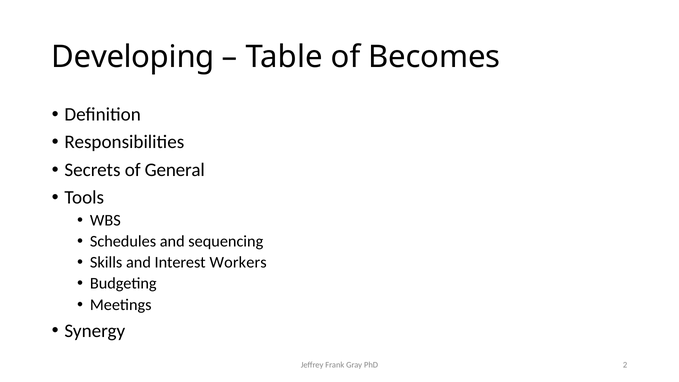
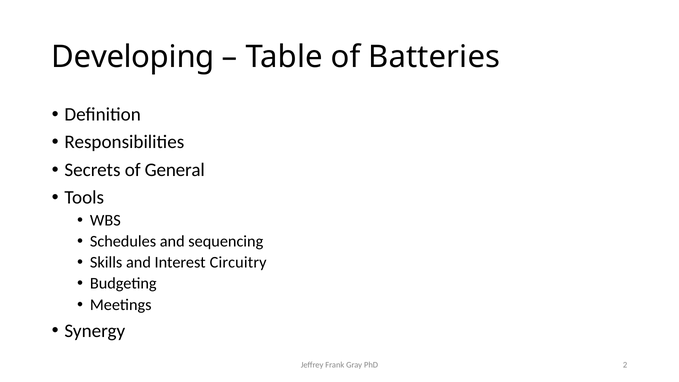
Becomes: Becomes -> Batteries (434, 57)
Workers: Workers -> Circuitry (238, 262)
